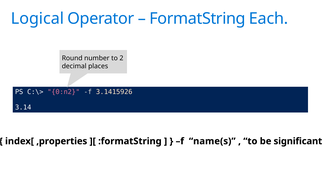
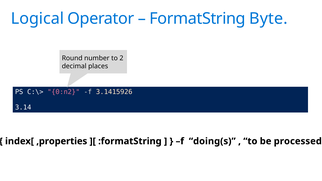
Each: Each -> Byte (268, 19)
name(s: name(s -> doing(s (212, 141)
significant: significant -> processed (298, 141)
